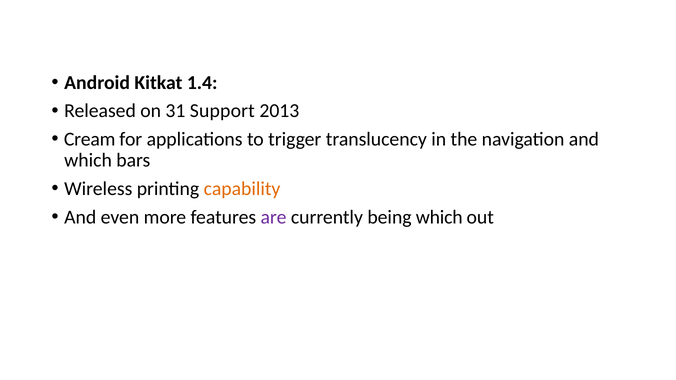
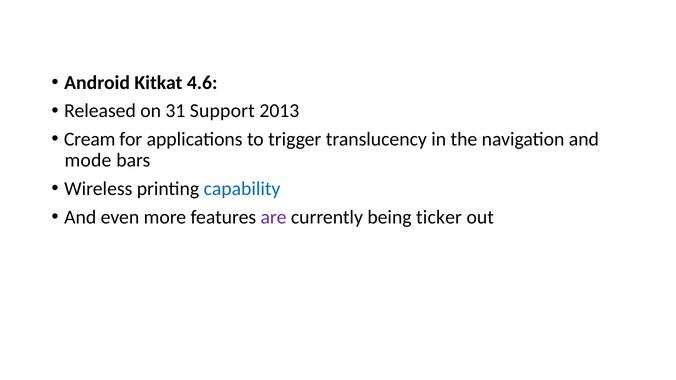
1.4: 1.4 -> 4.6 (202, 83)
which: which -> mode (88, 161)
capability colour: orange -> blue (242, 189)
being which: which -> ticker (439, 217)
